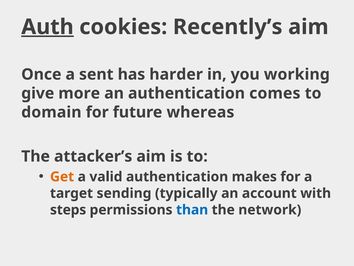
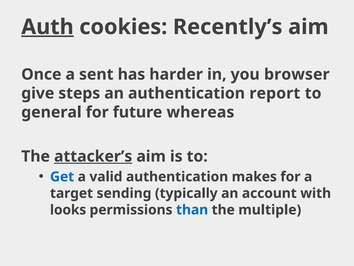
working: working -> browser (297, 74)
more: more -> steps (79, 93)
comes: comes -> report (275, 93)
domain: domain -> general (51, 112)
attacker’s underline: none -> present (93, 156)
Get colour: orange -> blue (62, 176)
steps: steps -> looks (68, 209)
network: network -> multiple (270, 209)
